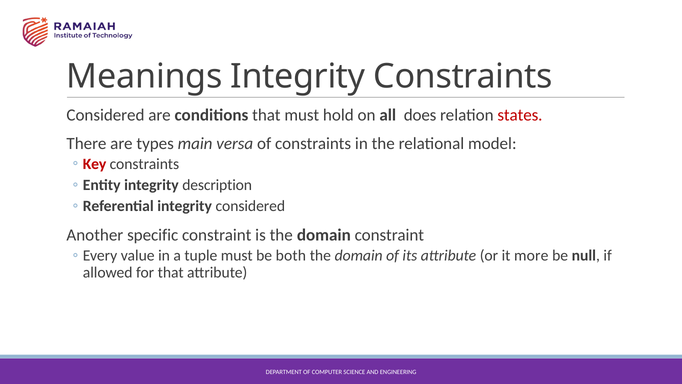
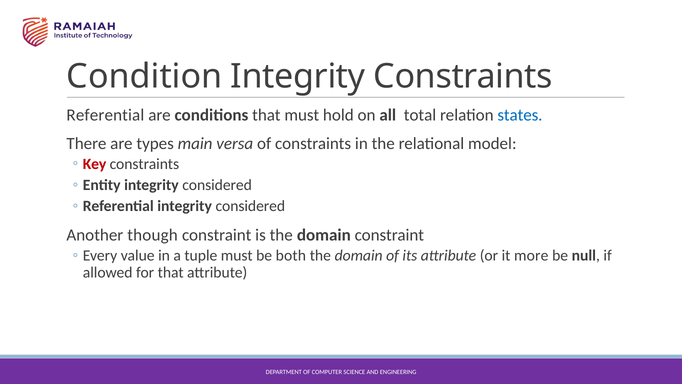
Meanings: Meanings -> Condition (144, 76)
Considered: Considered -> Referential (105, 115)
does: does -> total (420, 115)
states colour: red -> blue (520, 115)
Entity integrity description: description -> considered (217, 185)
specific: specific -> though (153, 235)
